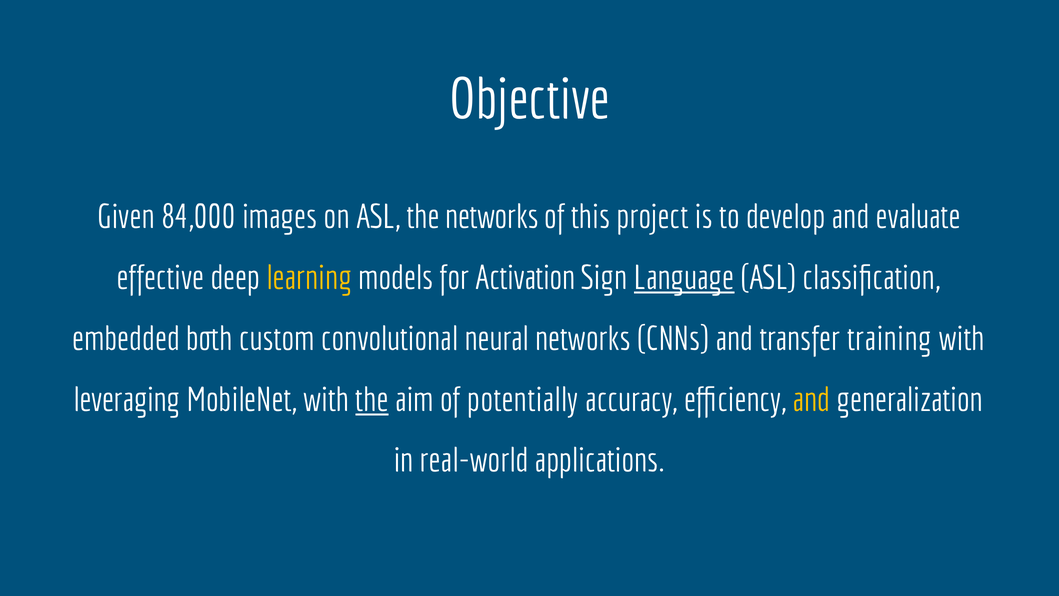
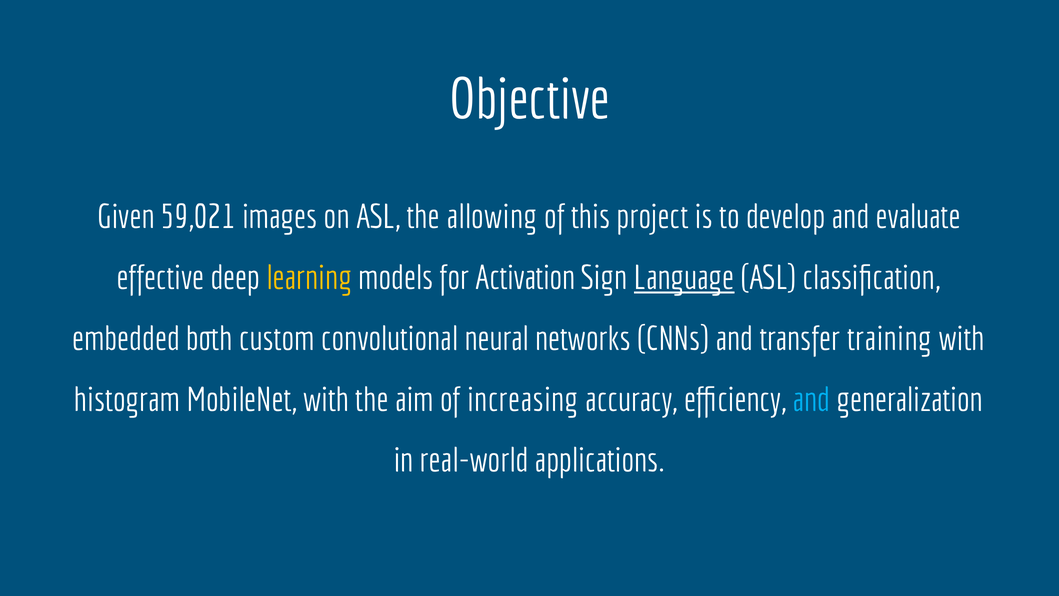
84,000: 84,000 -> 59,021 (198, 217)
the networks: networks -> allowing (492, 217)
leveraging: leveraging -> histogram (127, 400)
the underline: present -> none (372, 400)
potentially: potentially -> increasing (523, 400)
and colour: yellow -> light blue (811, 400)
